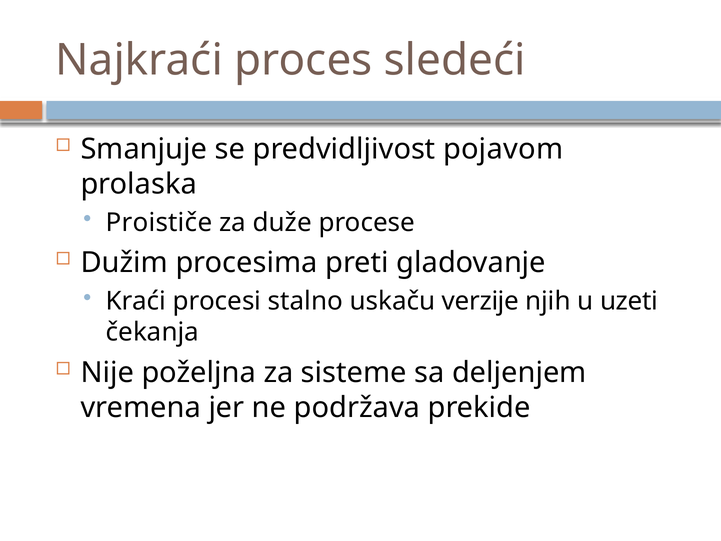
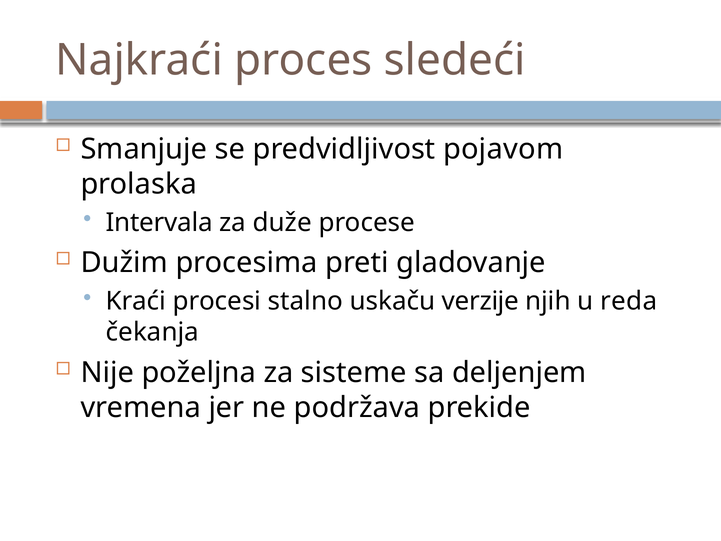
Proističe: Proističe -> Intervala (159, 222)
uzeti: uzeti -> reda (629, 301)
